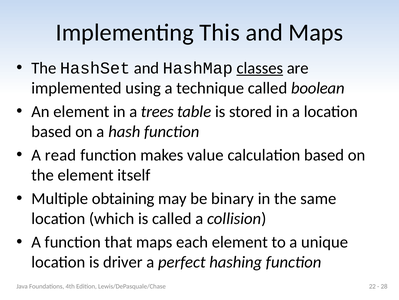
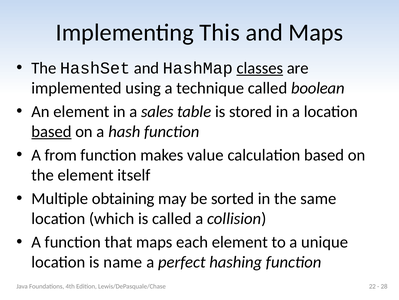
trees: trees -> sales (157, 111)
based underline: none -> present (51, 131)
read: read -> from (61, 155)
binary: binary -> sorted (233, 198)
driver: driver -> name (123, 262)
